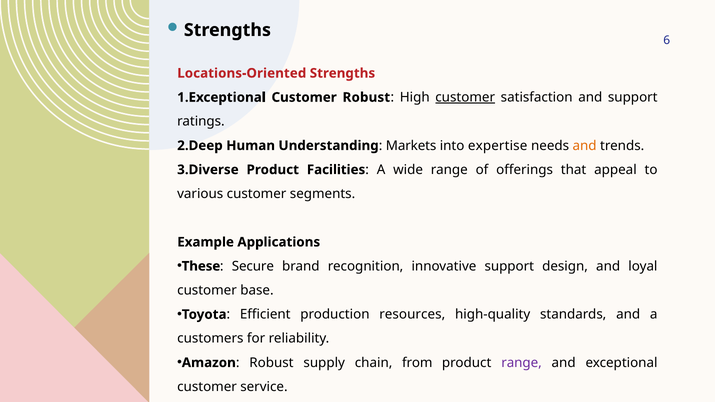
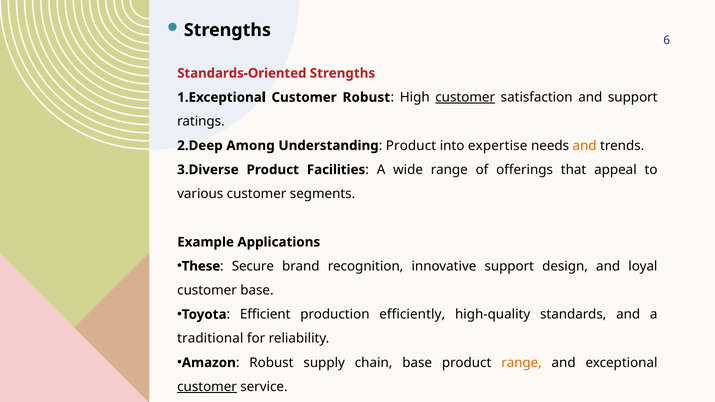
Locations-Oriented: Locations-Oriented -> Standards-Oriented (242, 73)
Human: Human -> Among (251, 146)
Markets: Markets -> Product (411, 146)
resources: resources -> efficiently (412, 315)
customers: customers -> traditional (210, 339)
chain from: from -> base (417, 363)
range colour: purple -> orange (522, 363)
customer underline: none -> present (207, 387)
